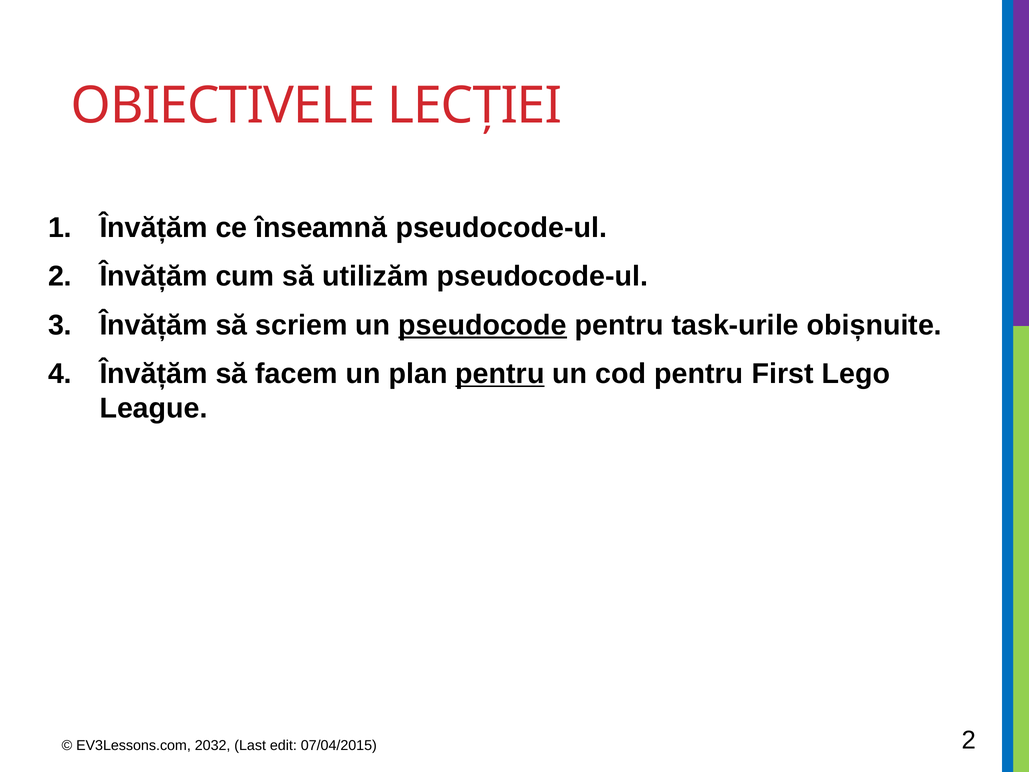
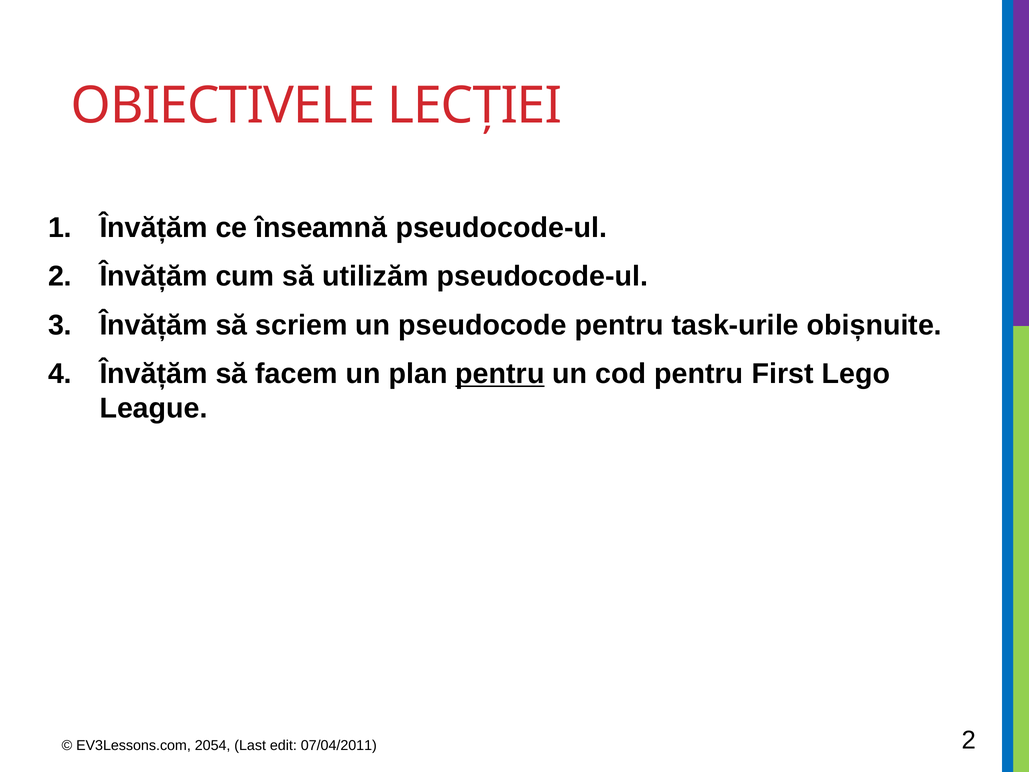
pseudocode underline: present -> none (483, 325)
2032: 2032 -> 2054 (213, 745)
07/04/2015: 07/04/2015 -> 07/04/2011 (339, 745)
